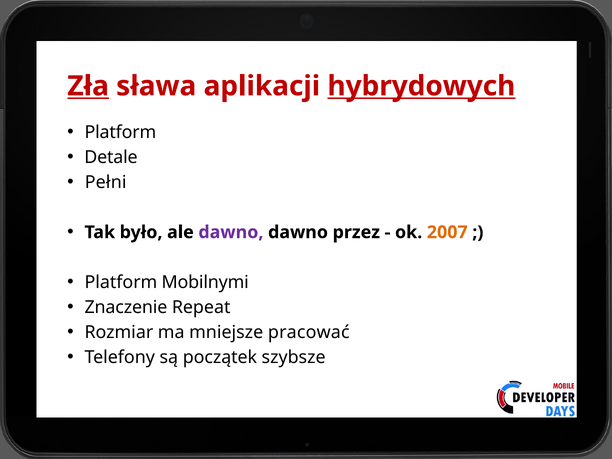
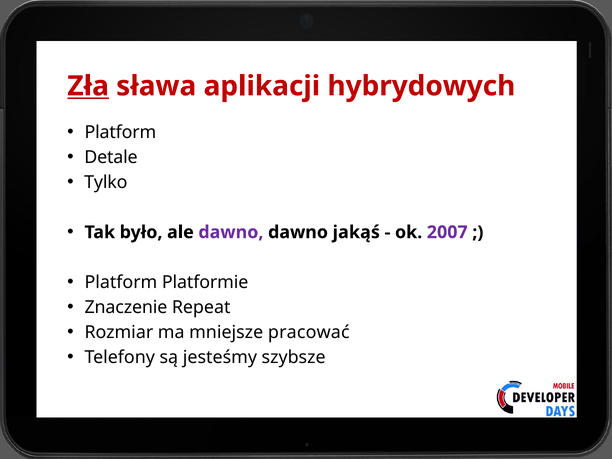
hybrydowych underline: present -> none (421, 86)
Pełni: Pełni -> Tylko (106, 182)
przez: przez -> jakąś (356, 232)
2007 colour: orange -> purple (447, 232)
Mobilnymi: Mobilnymi -> Platformie (205, 282)
początek: początek -> jesteśmy (220, 357)
